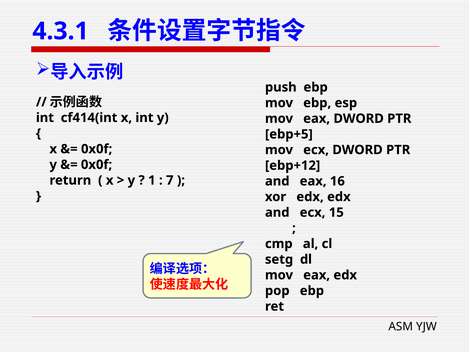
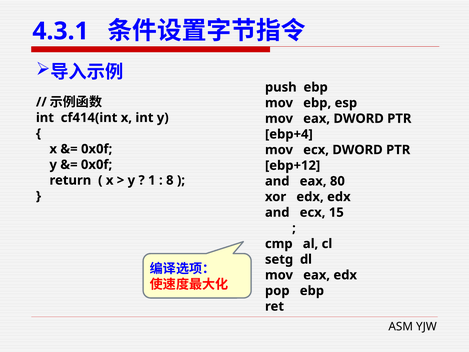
ebp+5: ebp+5 -> ebp+4 (289, 134)
7: 7 -> 8 (170, 180)
16: 16 -> 80 (337, 181)
